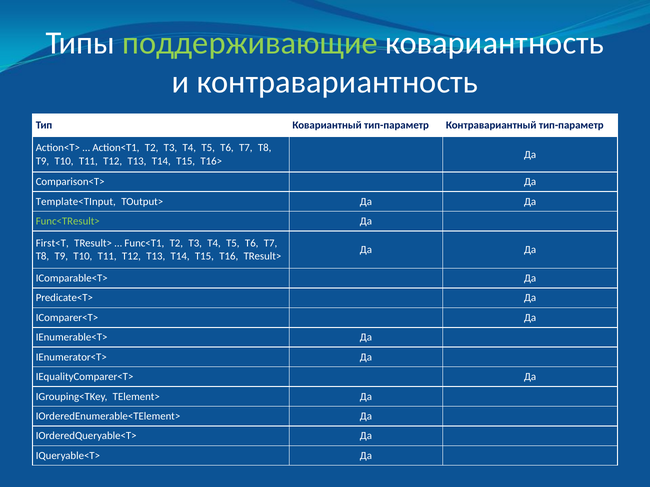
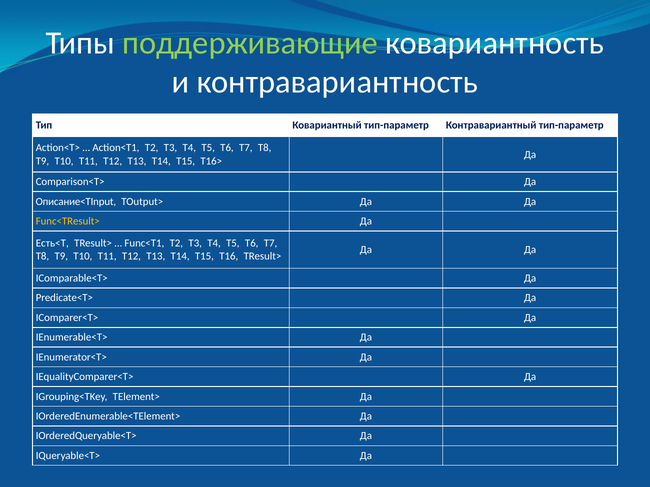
Template<TInput: Template<TInput -> Описание<TInput (76, 202)
Func<TResult> colour: light green -> yellow (68, 221)
First<T: First<T -> Есть<T (52, 243)
